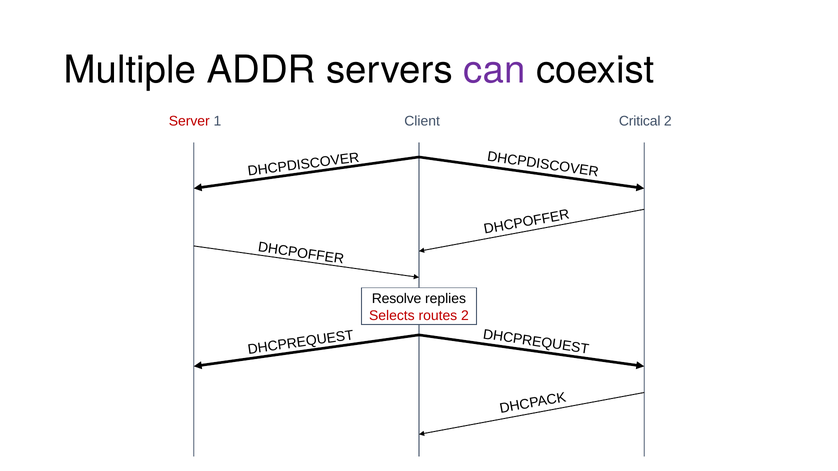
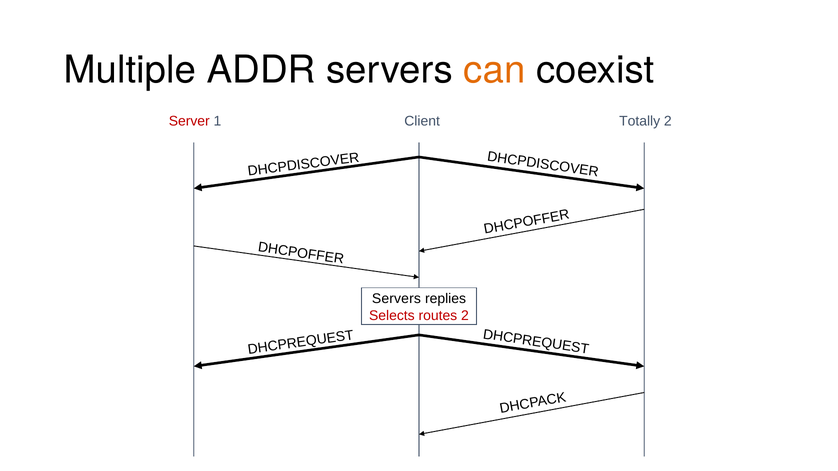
can colour: purple -> orange (494, 70)
Critical: Critical -> Totally (640, 121)
Resolve: Resolve -> Servers (396, 299)
